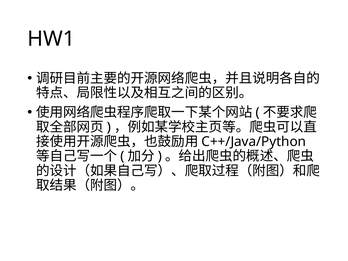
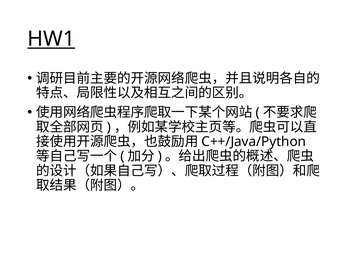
HW1 underline: none -> present (51, 39)
